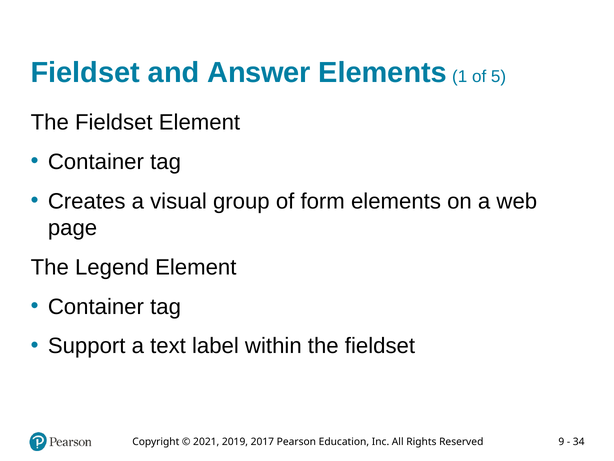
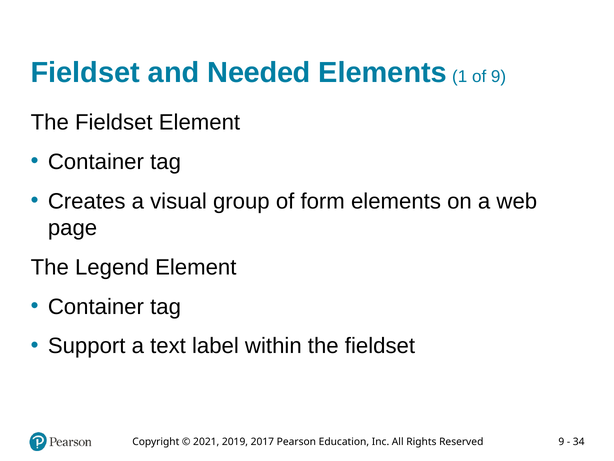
Answer: Answer -> Needed (259, 73)
of 5: 5 -> 9 (499, 77)
